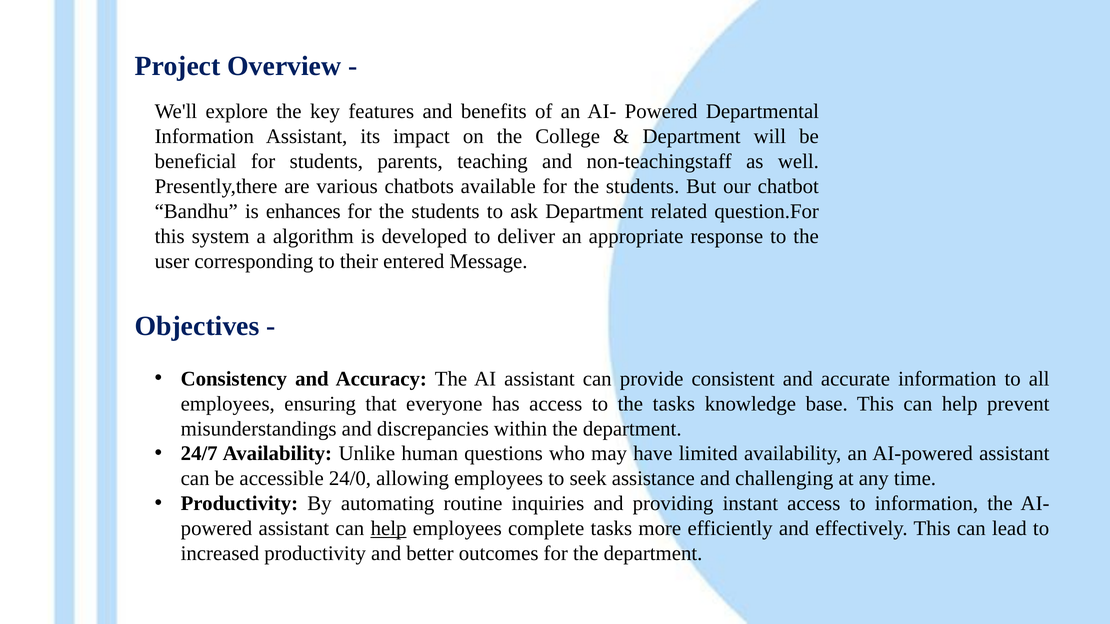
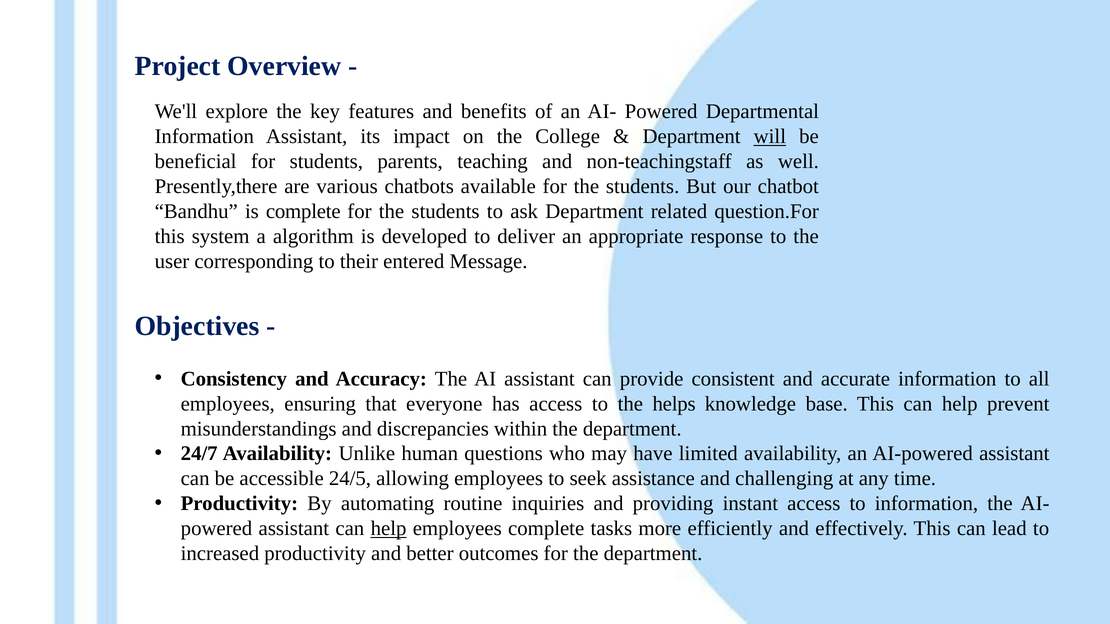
will underline: none -> present (770, 137)
is enhances: enhances -> complete (303, 212)
the tasks: tasks -> helps (674, 404)
24/0: 24/0 -> 24/5 (350, 479)
